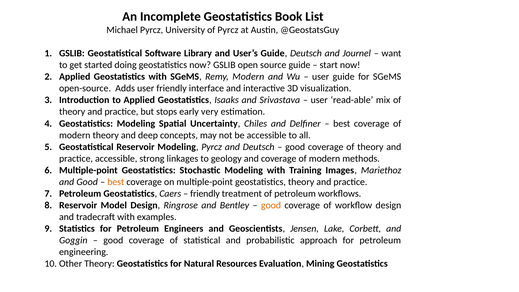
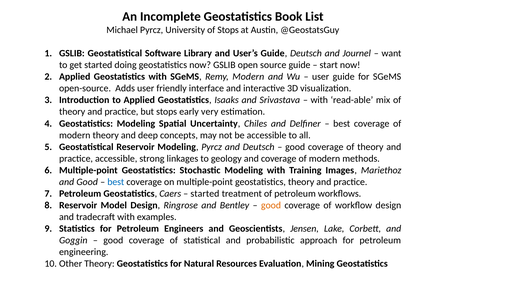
of Pyrcz: Pyrcz -> Stops (228, 30)
user: user -> with (319, 100)
best colour: orange -> blue (116, 182)
friendly: friendly -> started (205, 193)
